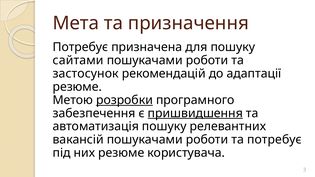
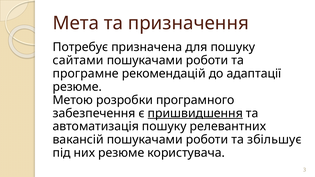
застосунок: застосунок -> програмне (86, 74)
розробки underline: present -> none (124, 100)
та потребує: потребує -> збільшує (274, 140)
